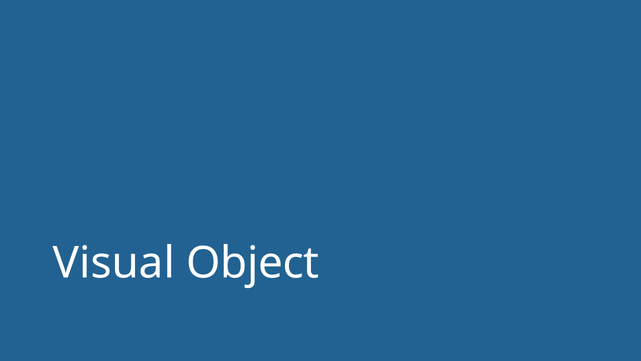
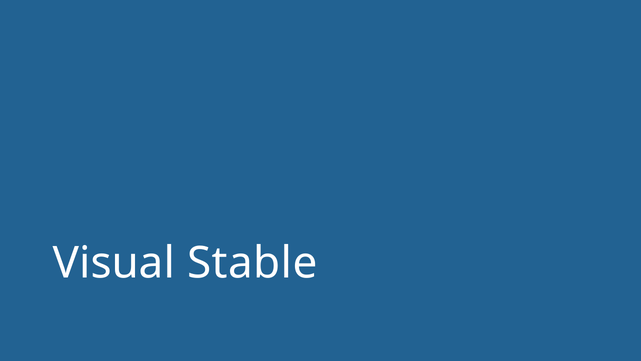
Object: Object -> Stable (252, 263)
